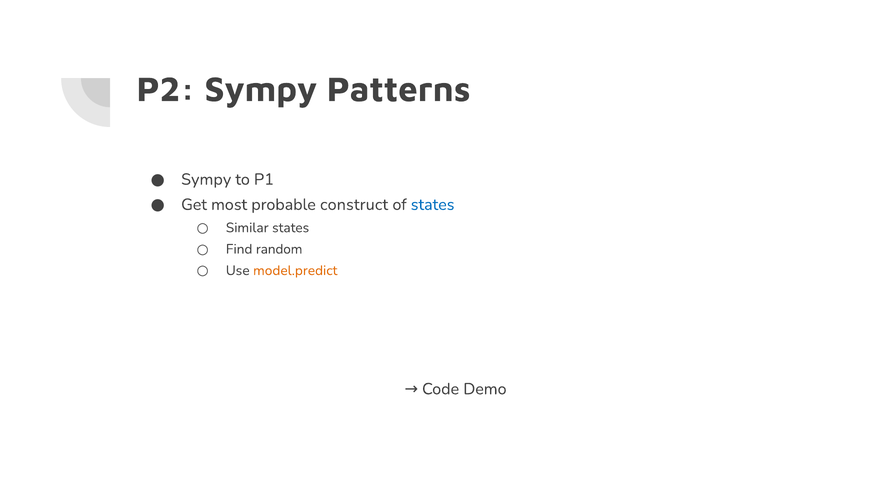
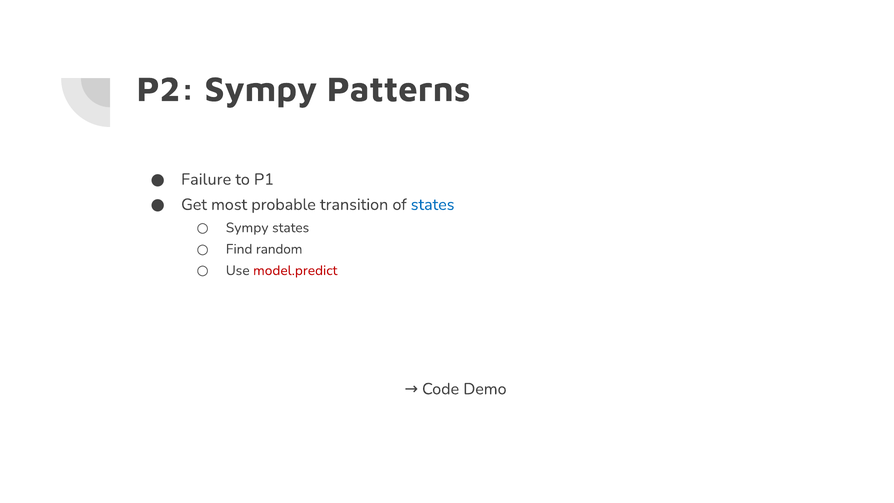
Sympy: Sympy -> Failure (206, 179)
construct: construct -> transition (354, 205)
Similar: Similar -> Sympy (247, 228)
model.predict colour: orange -> red (295, 270)
